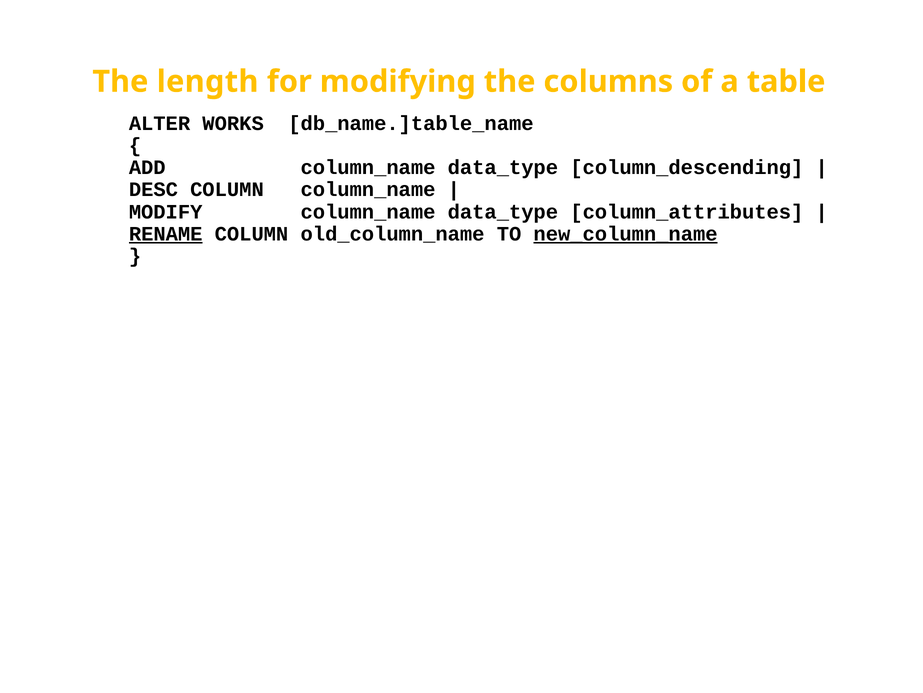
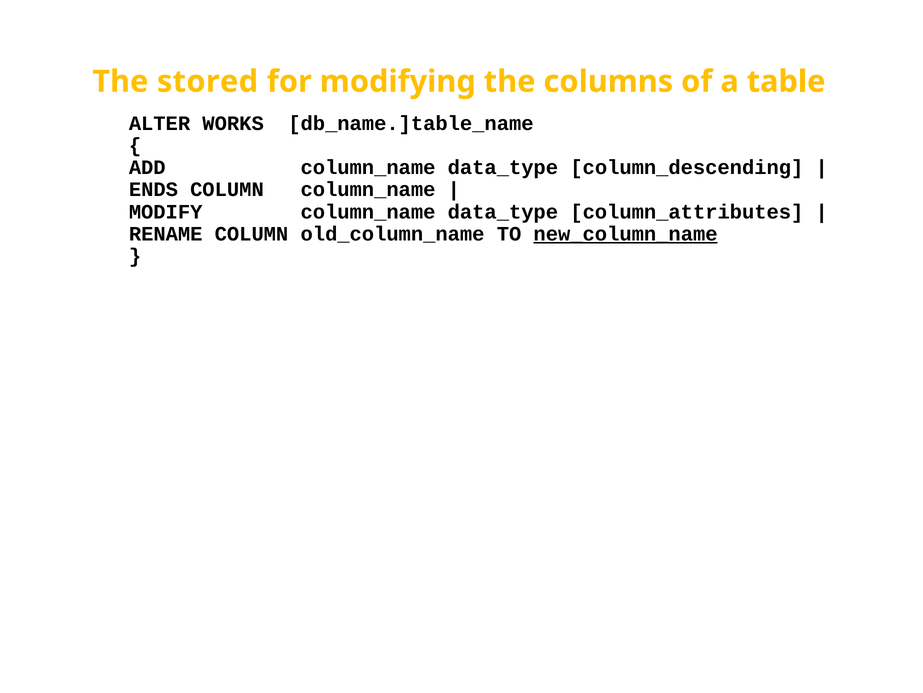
length: length -> stored (207, 82)
DESC: DESC -> ENDS (153, 190)
RENAME underline: present -> none (166, 234)
